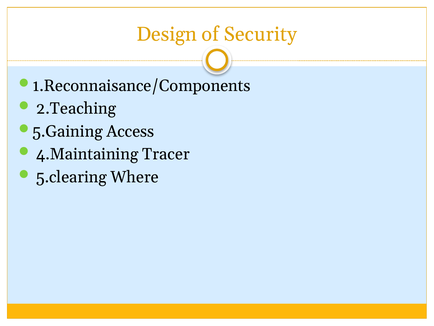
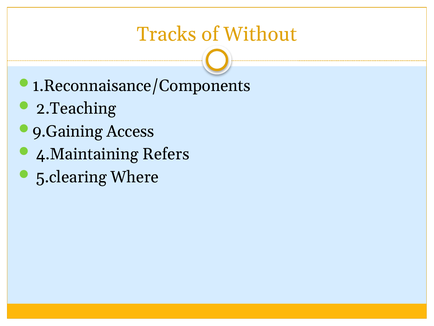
Design: Design -> Tracks (167, 34)
Security: Security -> Without (260, 34)
5.Gaining: 5.Gaining -> 9.Gaining (68, 131)
Tracer: Tracer -> Refers (166, 154)
